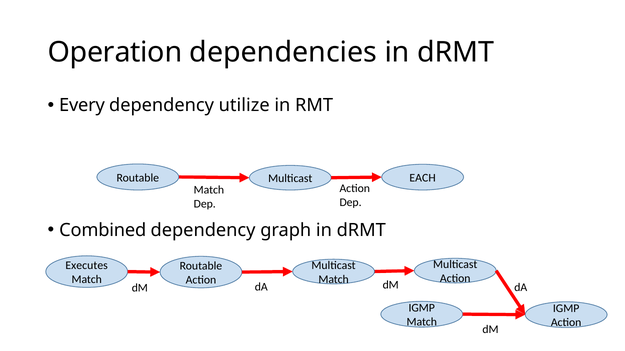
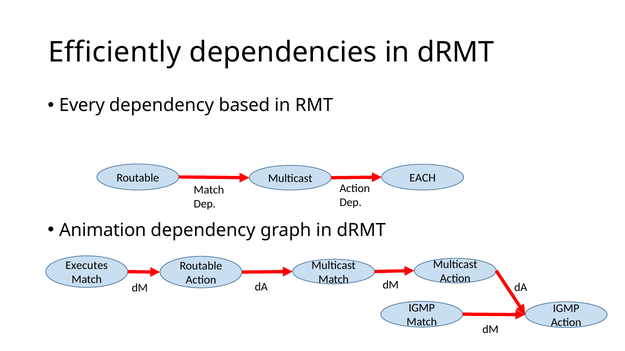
Operation: Operation -> Efficiently (115, 53)
utilize: utilize -> based (244, 106)
Combined: Combined -> Animation (103, 230)
